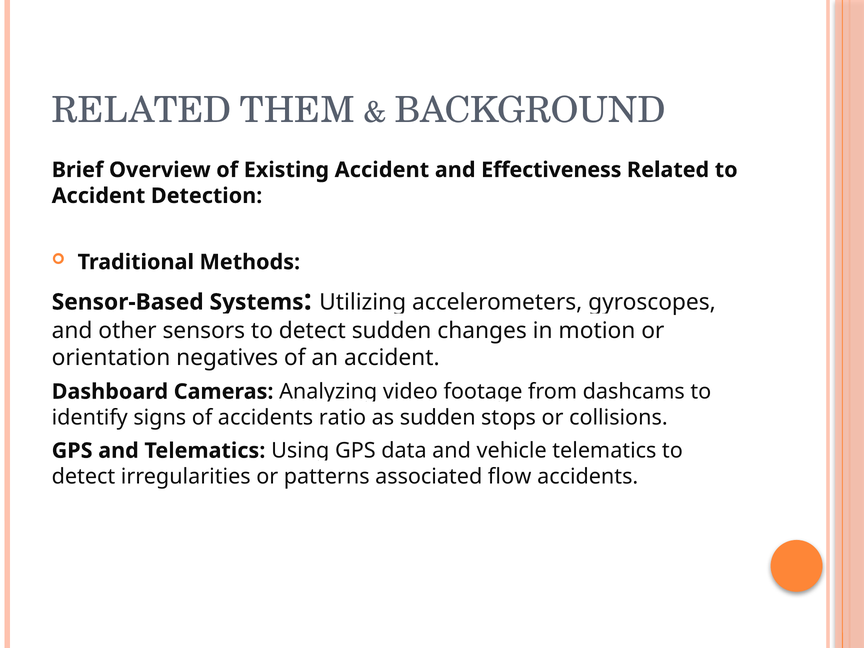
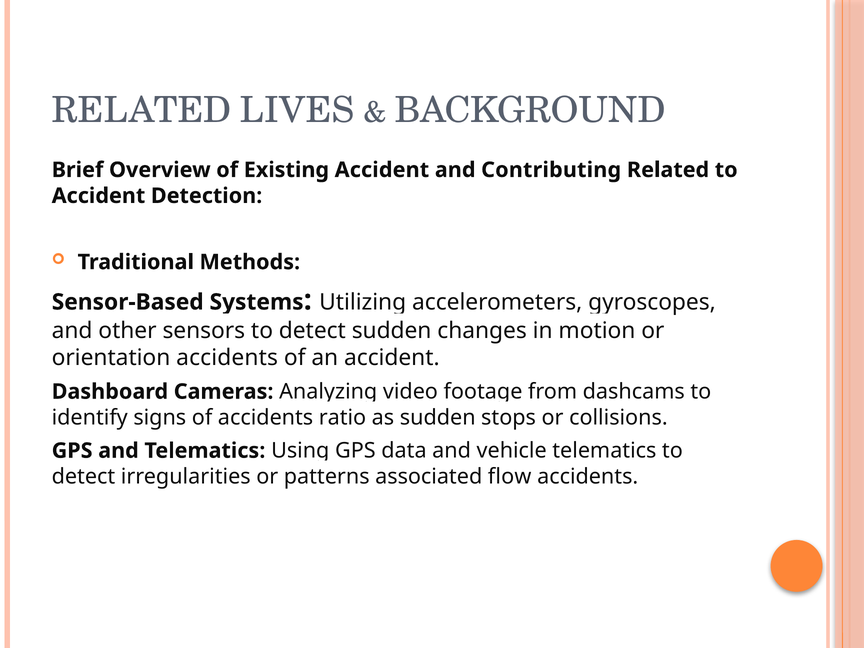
THEM: THEM -> LIVES (297, 111)
Effectiveness: Effectiveness -> Contributing (551, 170)
orientation negatives: negatives -> accidents (227, 358)
